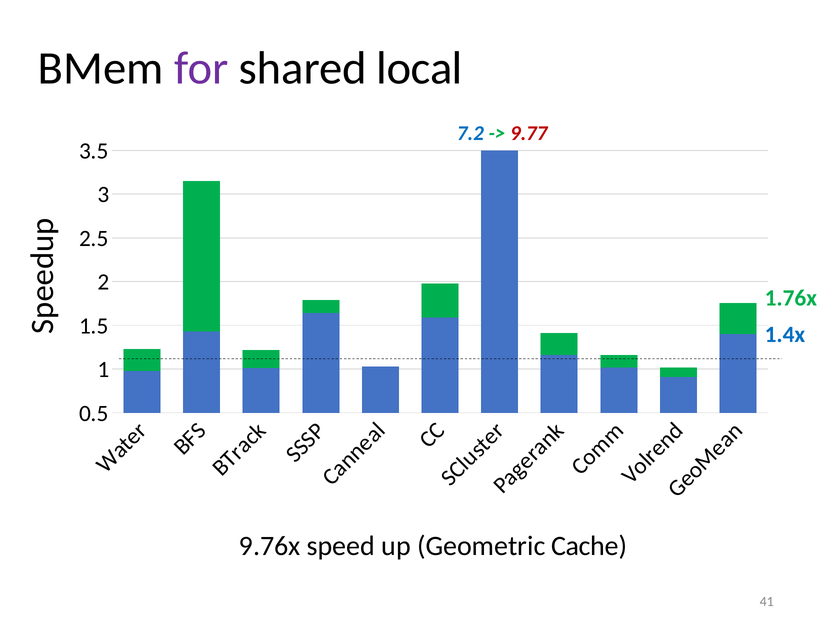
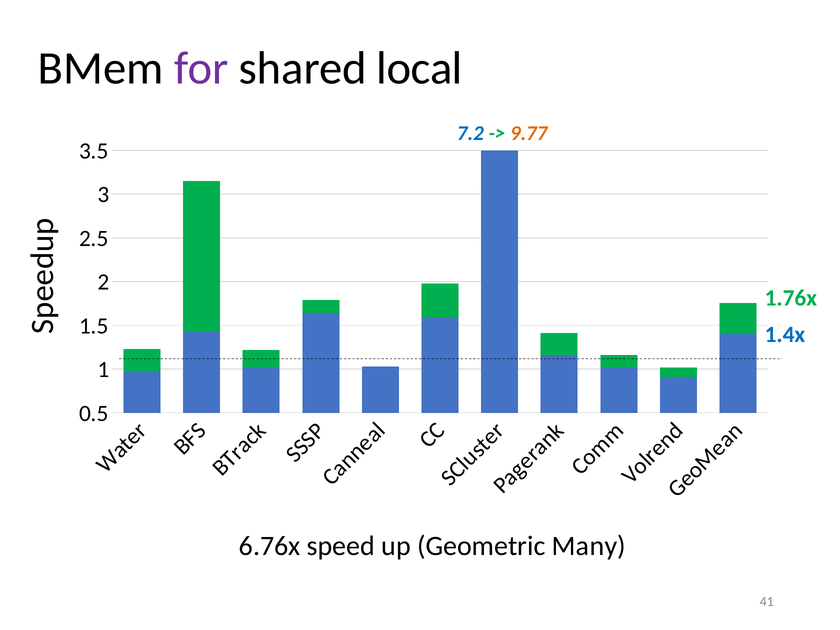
9.77 colour: red -> orange (529, 133)
9.76x: 9.76x -> 6.76x (270, 546)
Cache: Cache -> Many (589, 546)
